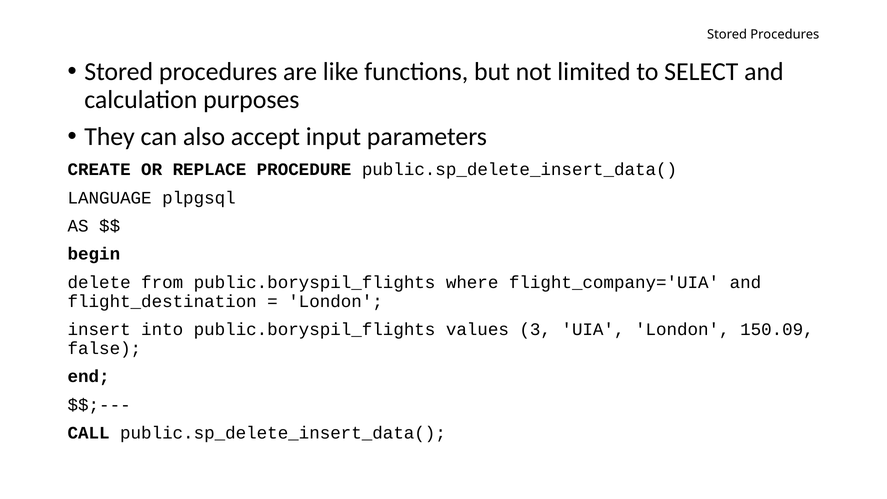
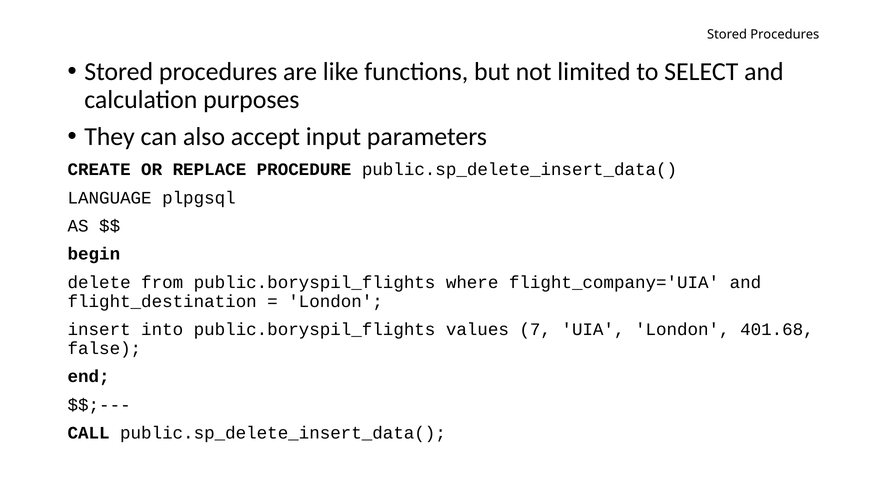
3: 3 -> 7 (535, 329)
150.09: 150.09 -> 401.68 (777, 329)
